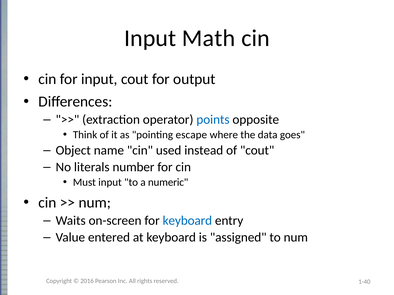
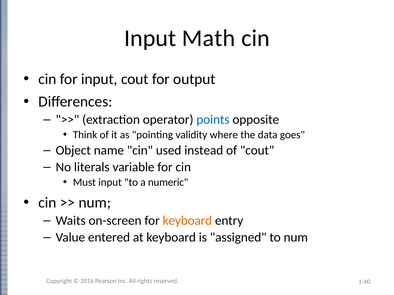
escape: escape -> validity (191, 135)
number: number -> variable (133, 167)
keyboard colour: blue -> orange (187, 221)
